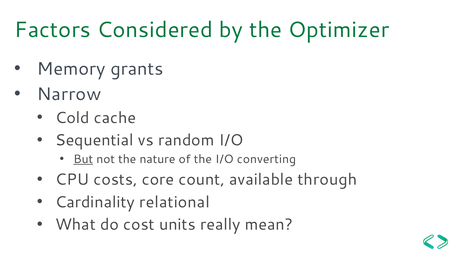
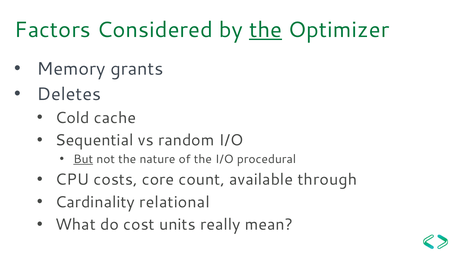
the underline: none -> present (266, 30)
Narrow: Narrow -> Deletes (69, 94)
converting: converting -> procedural (266, 159)
